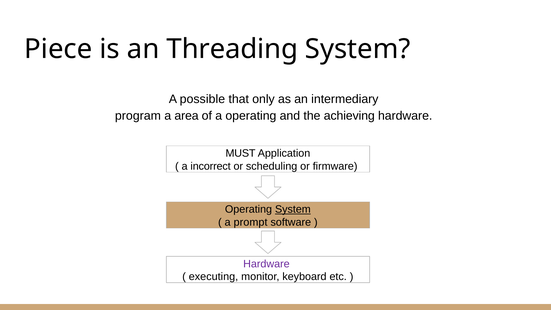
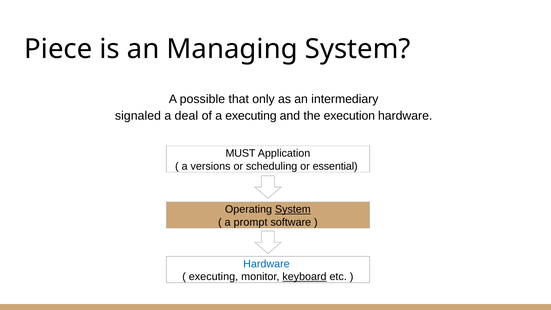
Threading: Threading -> Managing (232, 49)
program: program -> signaled (138, 116)
area: area -> deal (186, 116)
a operating: operating -> executing (251, 116)
achieving: achieving -> execution (349, 116)
incorrect: incorrect -> versions (211, 166)
firmware: firmware -> essential (335, 166)
Hardware colour: purple -> blue (266, 264)
keyboard underline: none -> present (304, 277)
